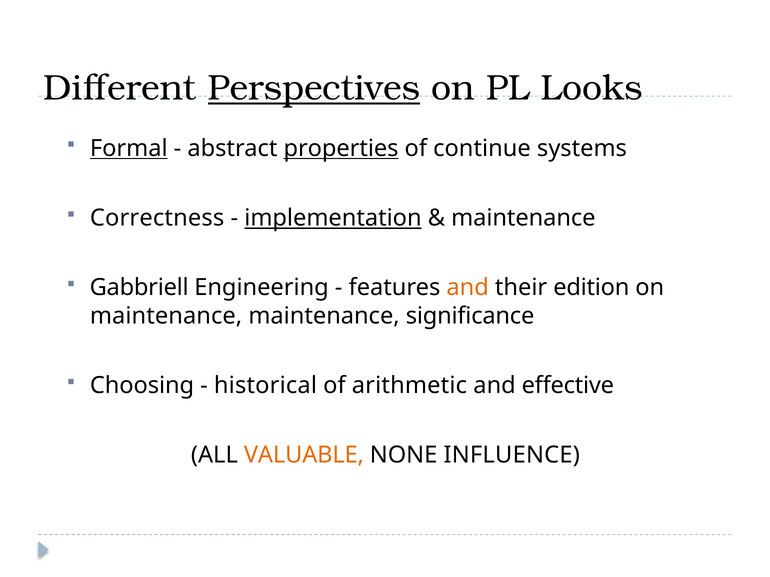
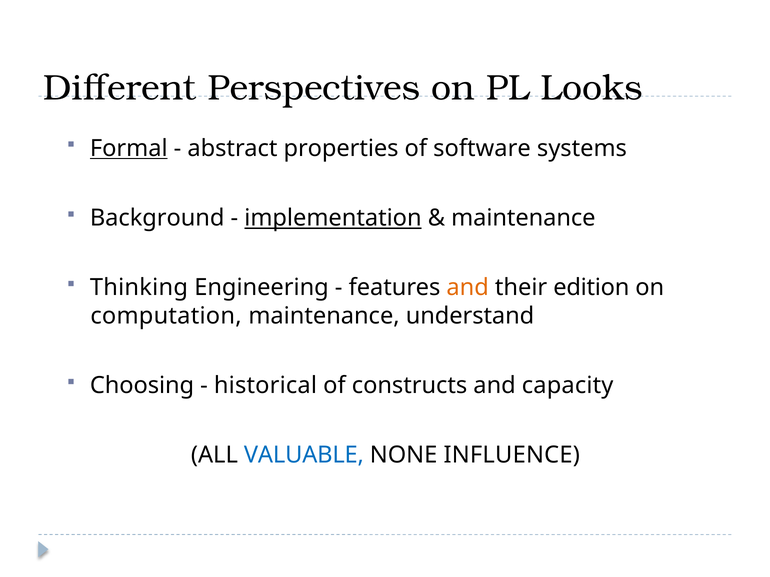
Perspectives underline: present -> none (314, 88)
properties underline: present -> none (341, 149)
continue: continue -> software (482, 149)
Correctness: Correctness -> Background (157, 218)
Gabbriell: Gabbriell -> Thinking (139, 288)
maintenance: maintenance -> computation (166, 316)
significance: significance -> understand (470, 316)
arithmetic: arithmetic -> constructs (410, 386)
effective: effective -> capacity (568, 386)
VALUABLE colour: orange -> blue (304, 456)
